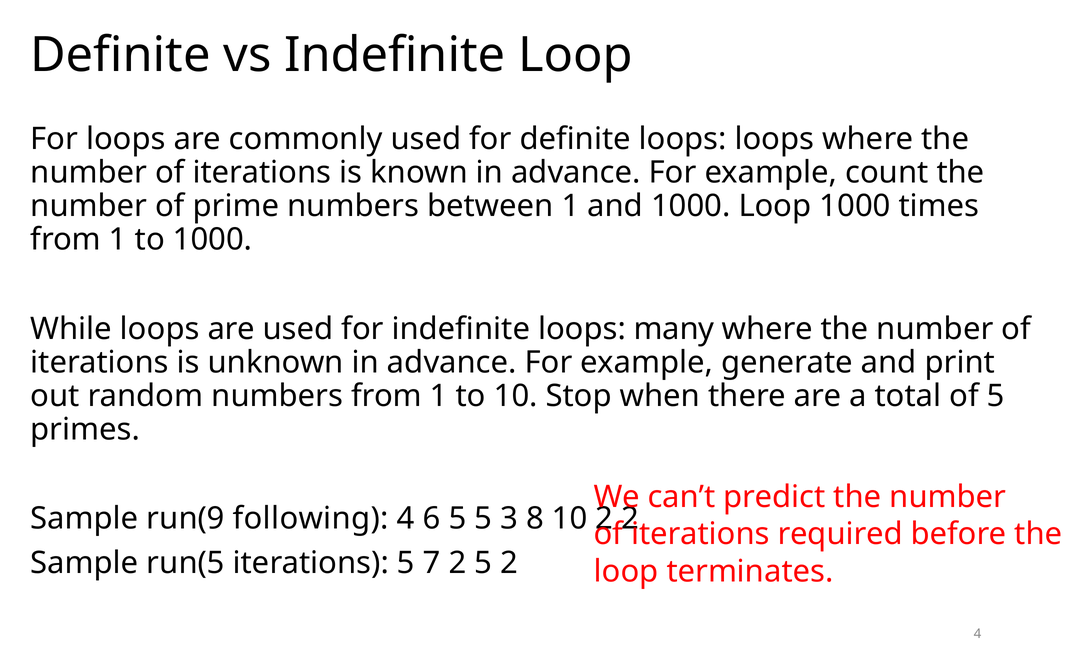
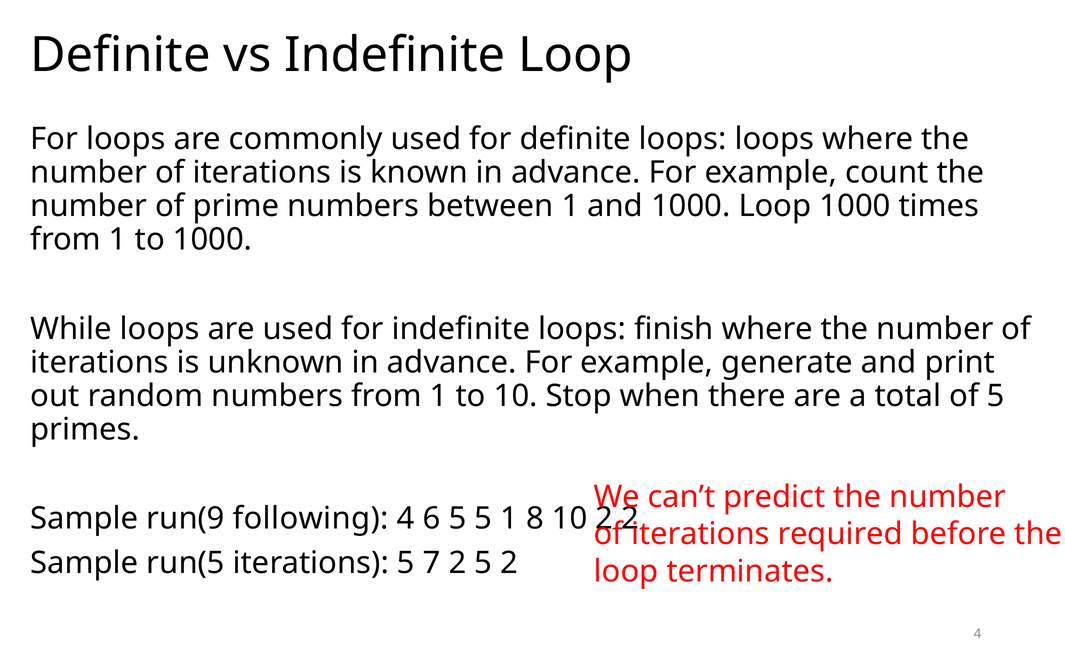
many: many -> finish (674, 329)
5 3: 3 -> 1 (509, 519)
